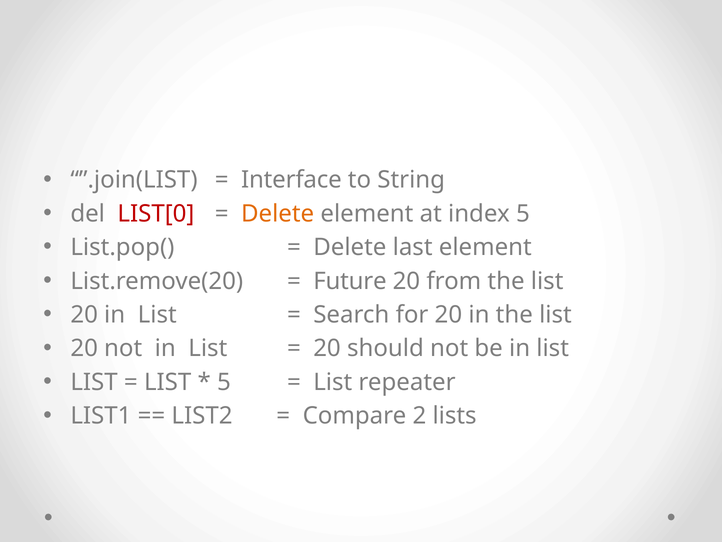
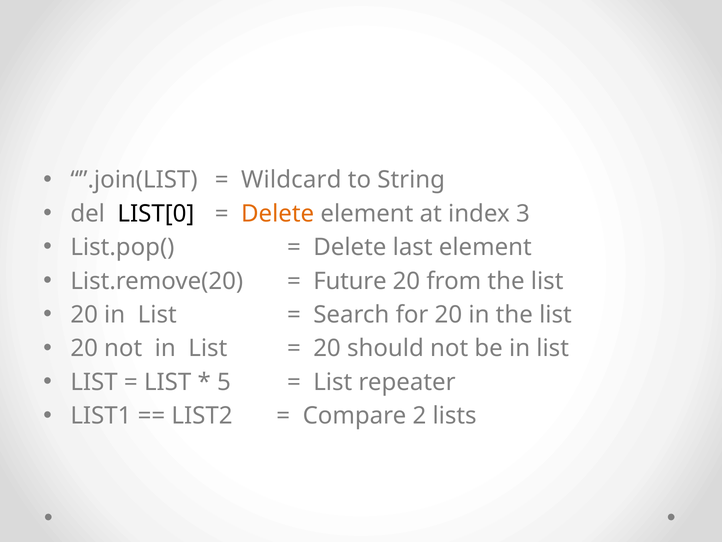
Interface: Interface -> Wildcard (291, 180)
LIST[0 colour: red -> black (156, 213)
index 5: 5 -> 3 (523, 213)
